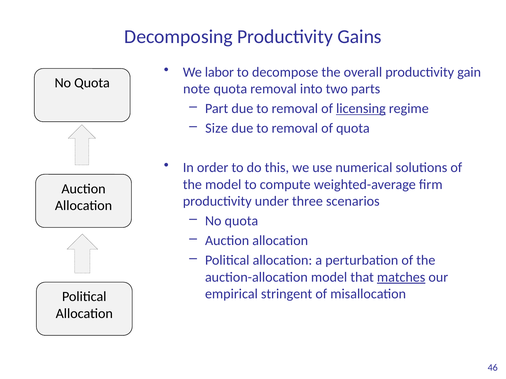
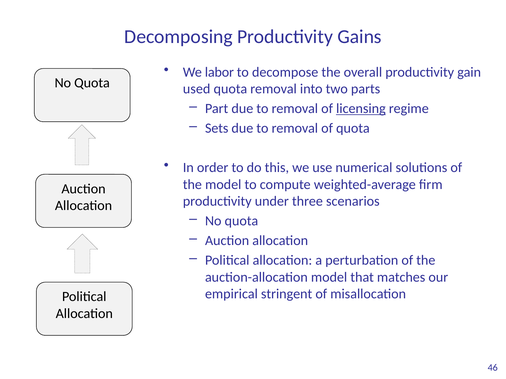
note: note -> used (197, 89)
Size: Size -> Sets (217, 128)
matches underline: present -> none (401, 277)
